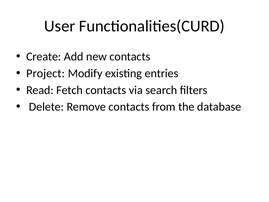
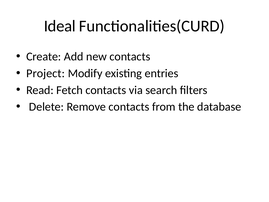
User: User -> Ideal (60, 26)
